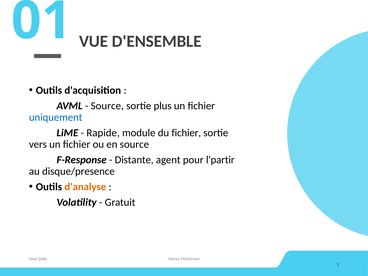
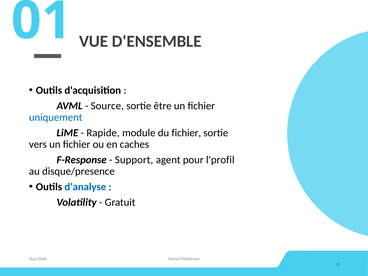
plus: plus -> être (163, 106)
en source: source -> caches (134, 144)
Distante: Distante -> Support (134, 160)
l'partir: l'partir -> l'profil (220, 160)
d'analyse colour: orange -> blue (85, 187)
